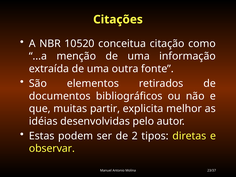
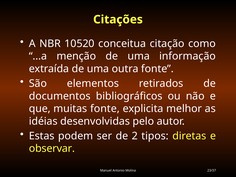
muitas partir: partir -> fonte (105, 109)
